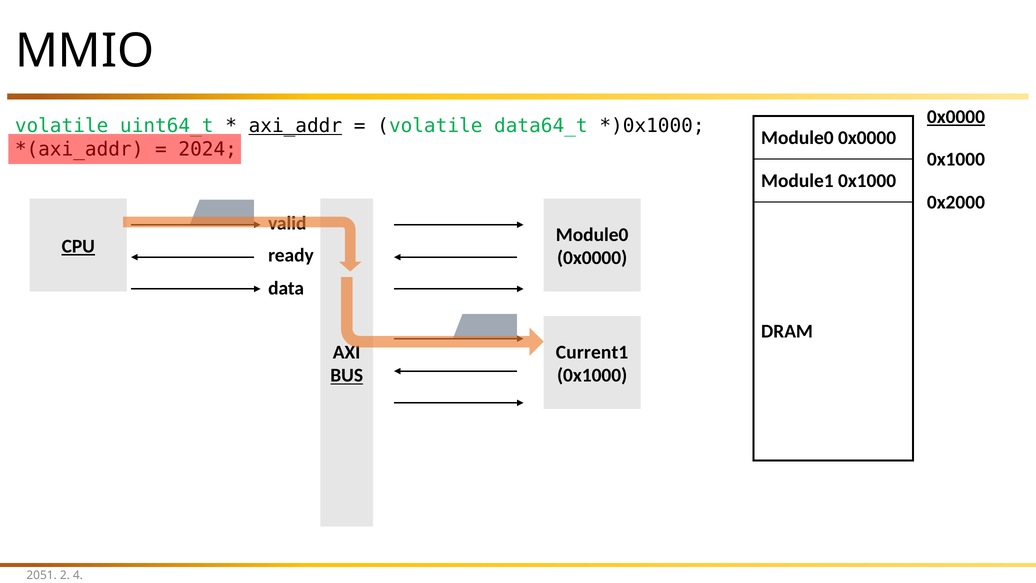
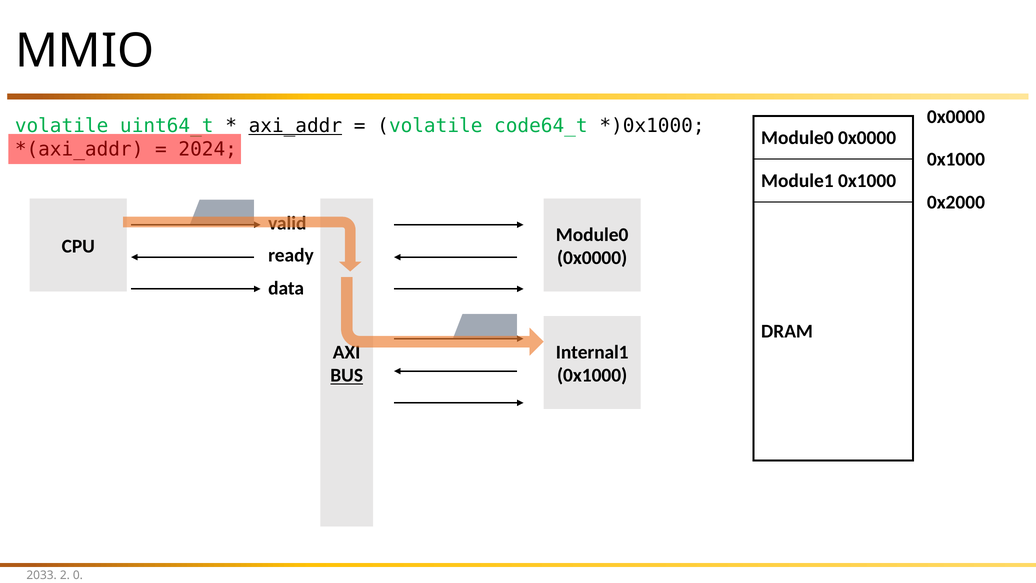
0x0000 underline: present -> none (956, 117)
data64_t: data64_t -> code64_t (541, 126)
CPU underline: present -> none (78, 246)
Current1: Current1 -> Internal1 (592, 352)
2051: 2051 -> 2033 (42, 575)
4: 4 -> 0 (78, 575)
